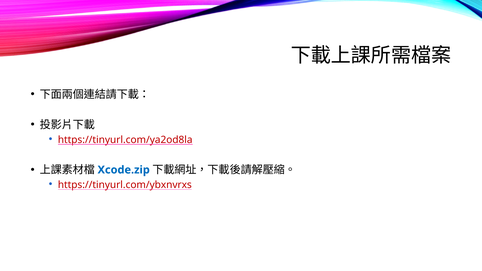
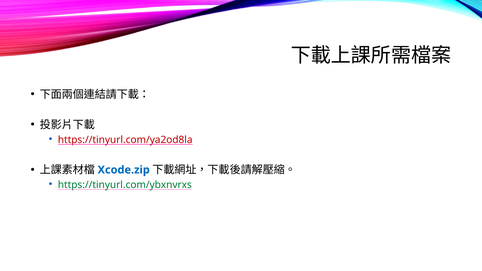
https://tinyurl.com/ybxnvrxs colour: red -> green (125, 185)
